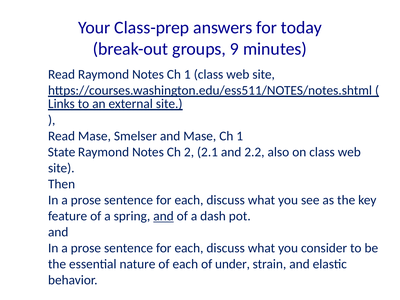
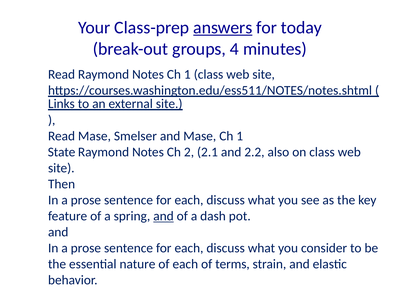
answers underline: none -> present (223, 28)
9: 9 -> 4 (234, 49)
under: under -> terms (232, 264)
